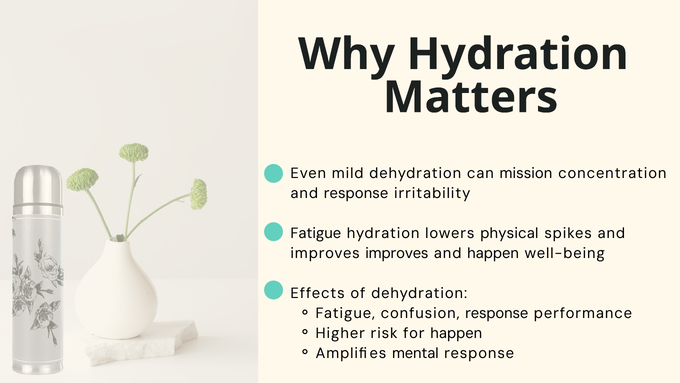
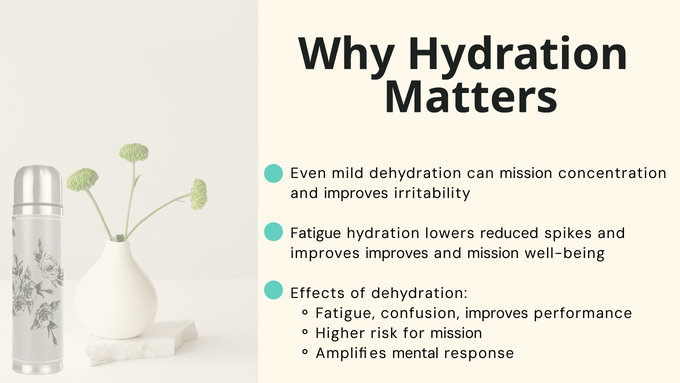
response: response -> improves (356, 193)
physical: physical -> reduced (509, 233)
and happen: happen -> mission (493, 253)
confusion response: response -> improves (497, 313)
for happen: happen -> mission (456, 333)
